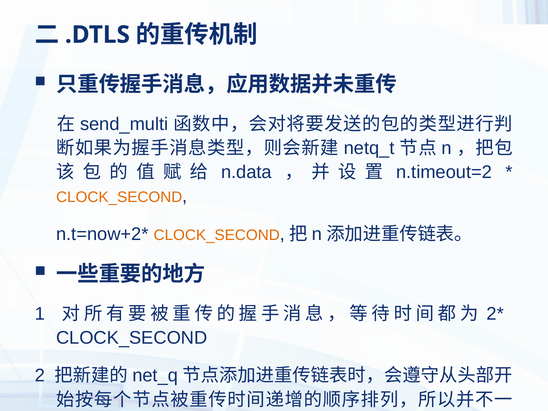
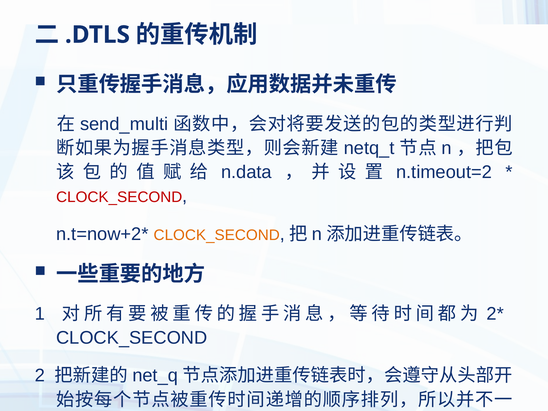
CLOCK_SECOND colour: orange -> red (119, 197)
